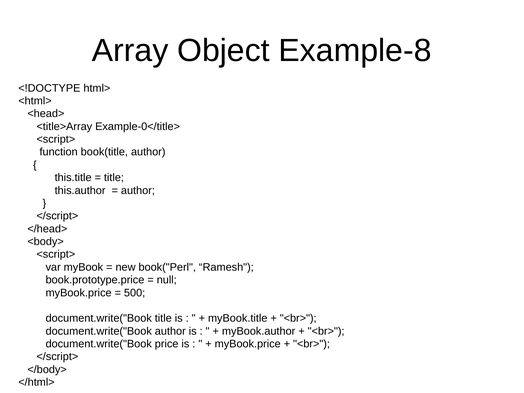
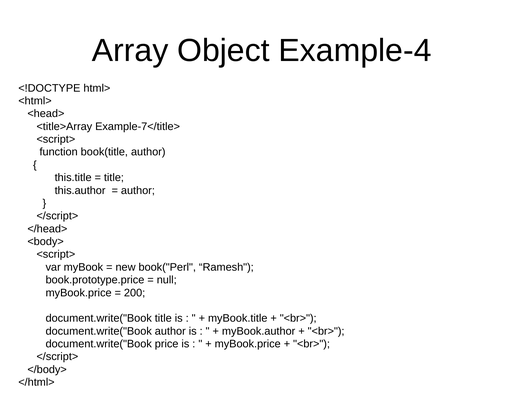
Example-8: Example-8 -> Example-4 (355, 51)
Example-0</title>: Example-0</title> -> Example-7</title> (138, 126)
500: 500 -> 200 (135, 293)
